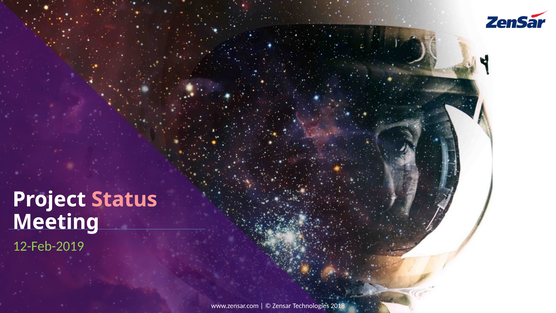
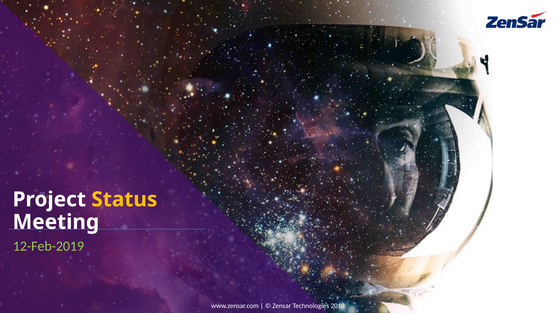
Status colour: pink -> yellow (124, 199)
